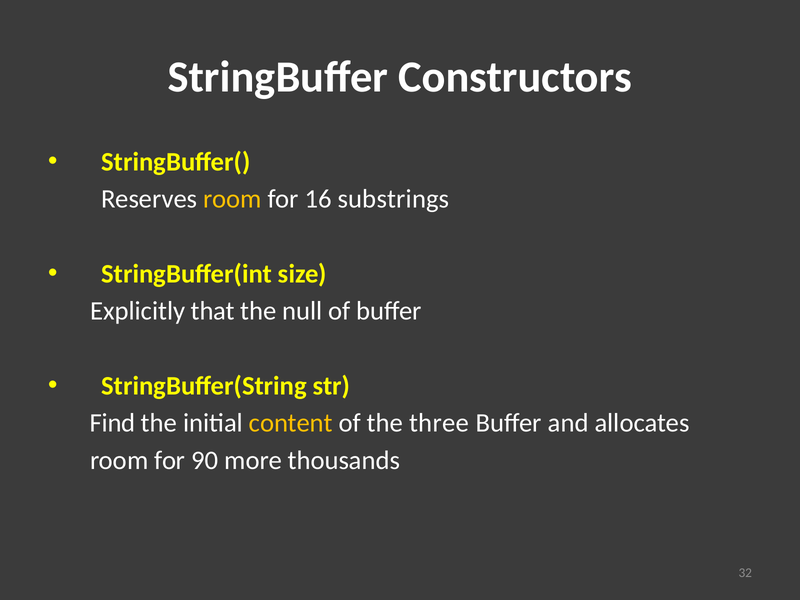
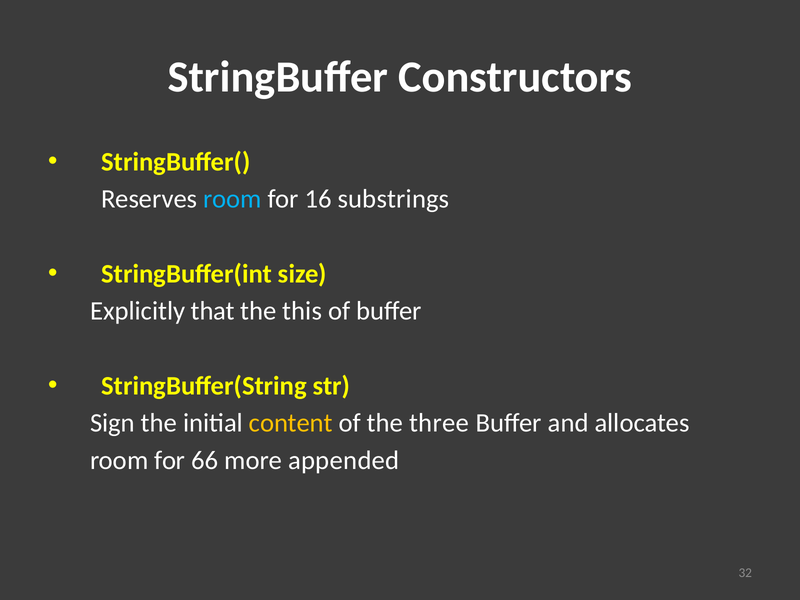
room colour: yellow -> light blue (232, 199)
null: null -> this (302, 311)
Find: Find -> Sign (113, 423)
90: 90 -> 66 (205, 460)
thousands: thousands -> appended (344, 460)
